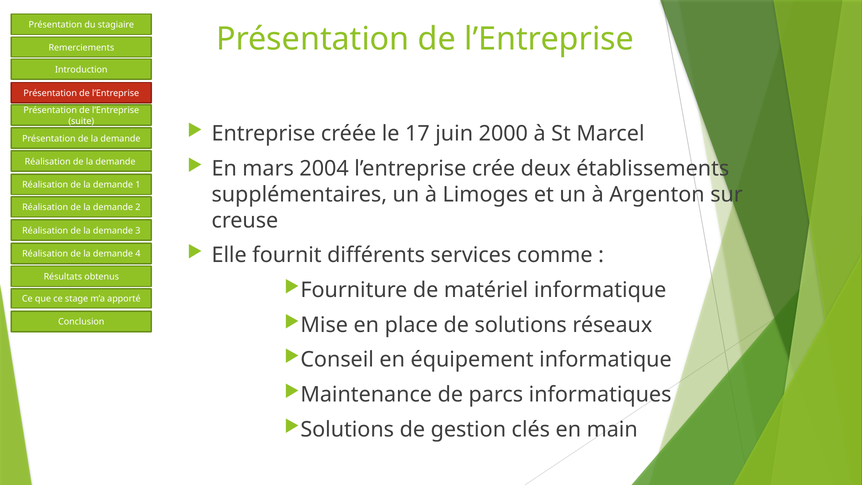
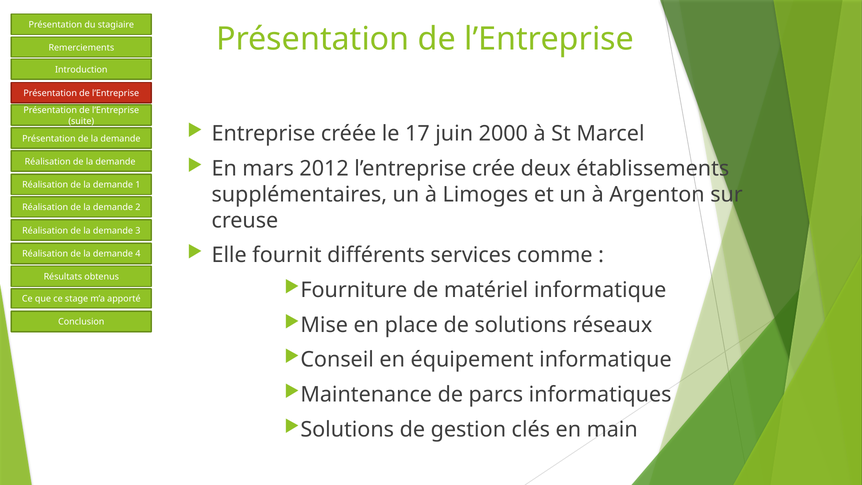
2004: 2004 -> 2012 (324, 169)
